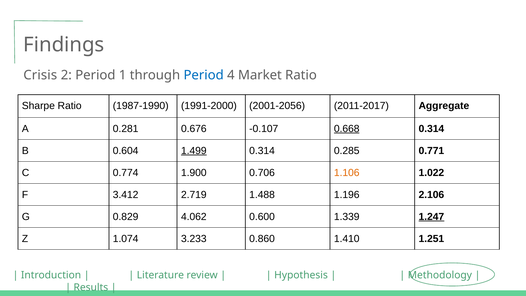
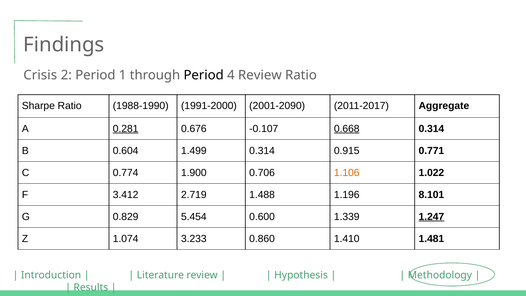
Period colour: blue -> black (204, 75)
4 Market: Market -> Review (260, 75)
1987-1990: 1987-1990 -> 1988-1990 (141, 106)
2001-2056: 2001-2056 -> 2001-2090 (277, 106)
0.281 underline: none -> present (126, 129)
1.499 underline: present -> none (194, 151)
0.285: 0.285 -> 0.915 (347, 151)
2.106: 2.106 -> 8.101 (431, 195)
4.062: 4.062 -> 5.454 (194, 217)
1.251: 1.251 -> 1.481 (431, 239)
